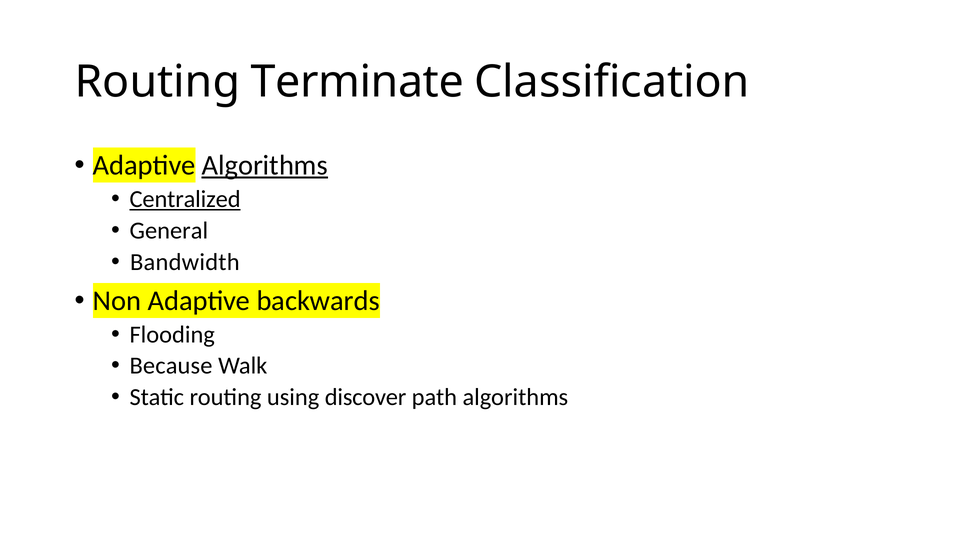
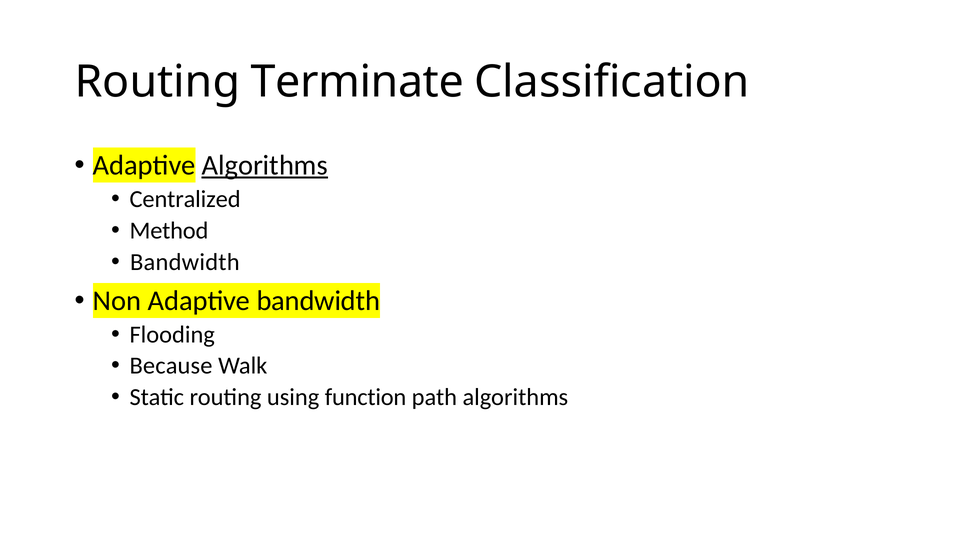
Centralized underline: present -> none (185, 199)
General: General -> Method (169, 231)
Adaptive backwards: backwards -> bandwidth (318, 301)
discover: discover -> function (366, 397)
